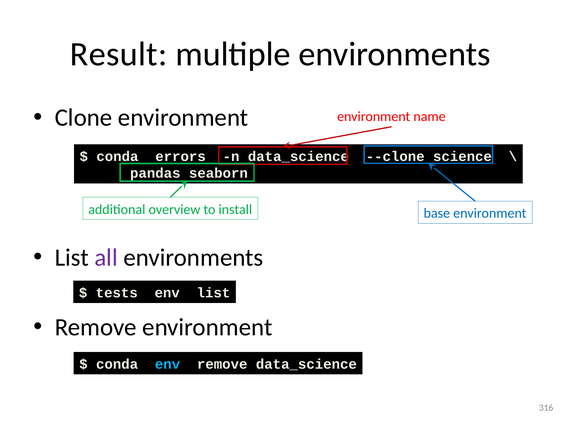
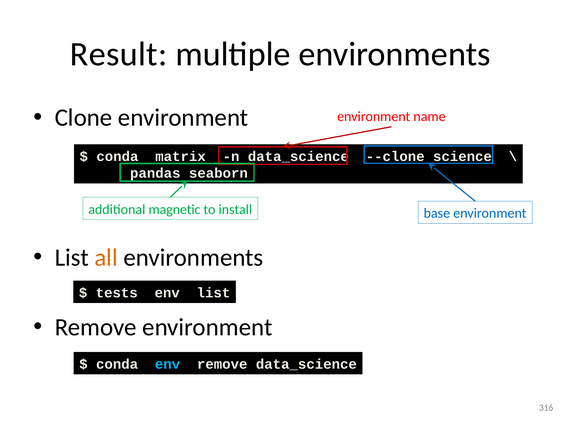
errors: errors -> matrix (181, 156)
overview: overview -> magnetic (174, 209)
all colour: purple -> orange (106, 257)
